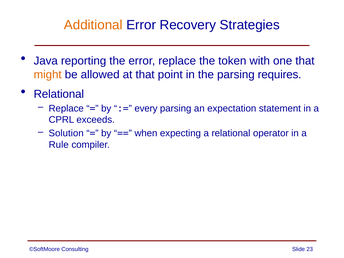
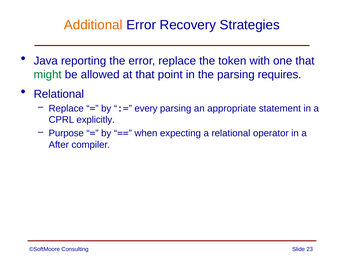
might colour: orange -> green (48, 74)
expectation: expectation -> appropriate (232, 108)
exceeds: exceeds -> explicitly (96, 120)
Solution: Solution -> Purpose (66, 133)
Rule: Rule -> After (59, 145)
